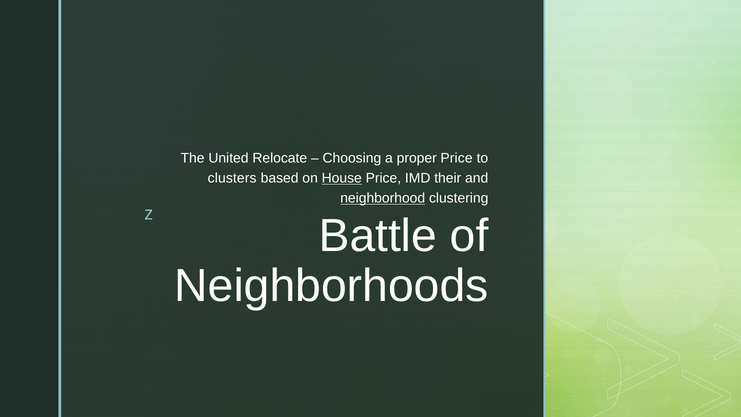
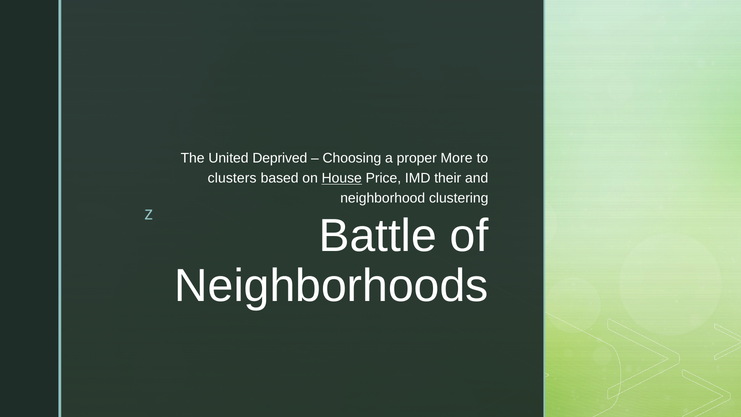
Relocate: Relocate -> Deprived (280, 158)
proper Price: Price -> More (457, 158)
neighborhood underline: present -> none (383, 198)
